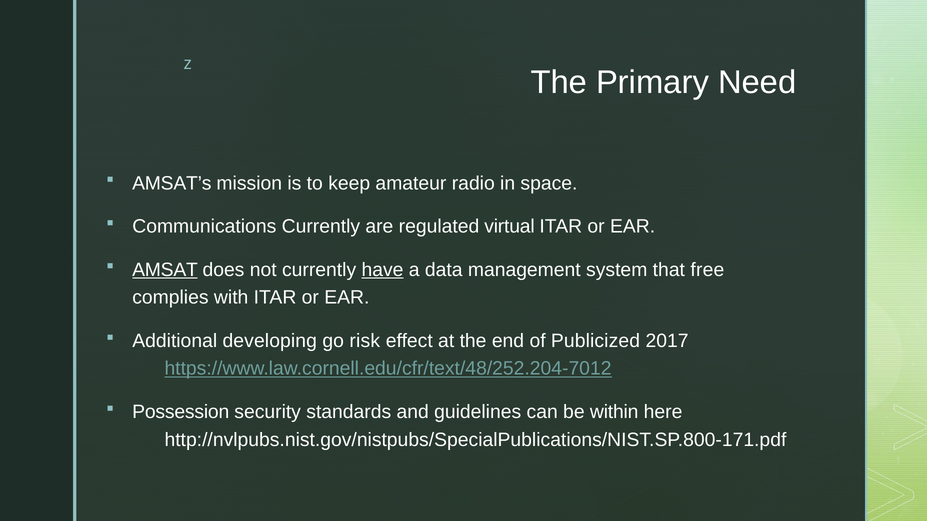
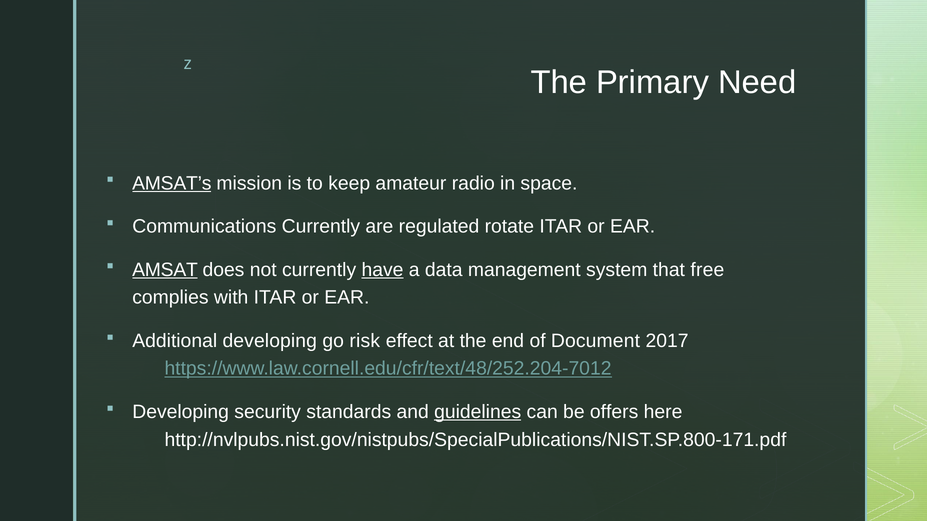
AMSAT’s underline: none -> present (172, 183)
virtual: virtual -> rotate (509, 227)
Publicized: Publicized -> Document (595, 341)
Possession: Possession -> Developing (181, 412)
guidelines underline: none -> present (478, 412)
within: within -> offers (614, 412)
